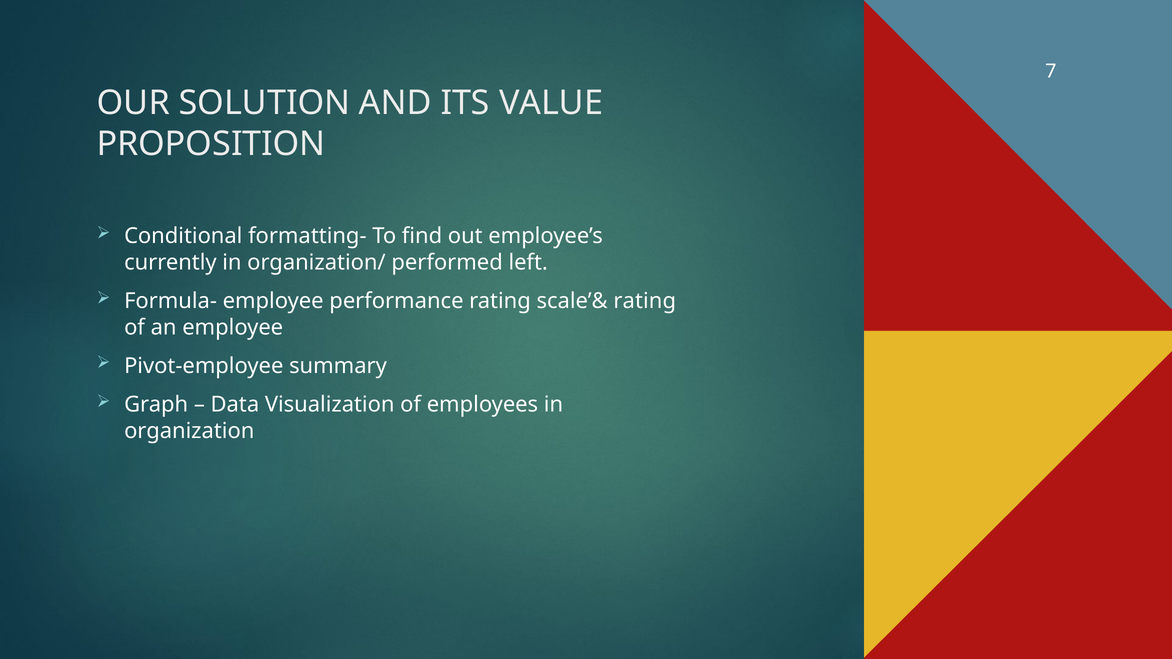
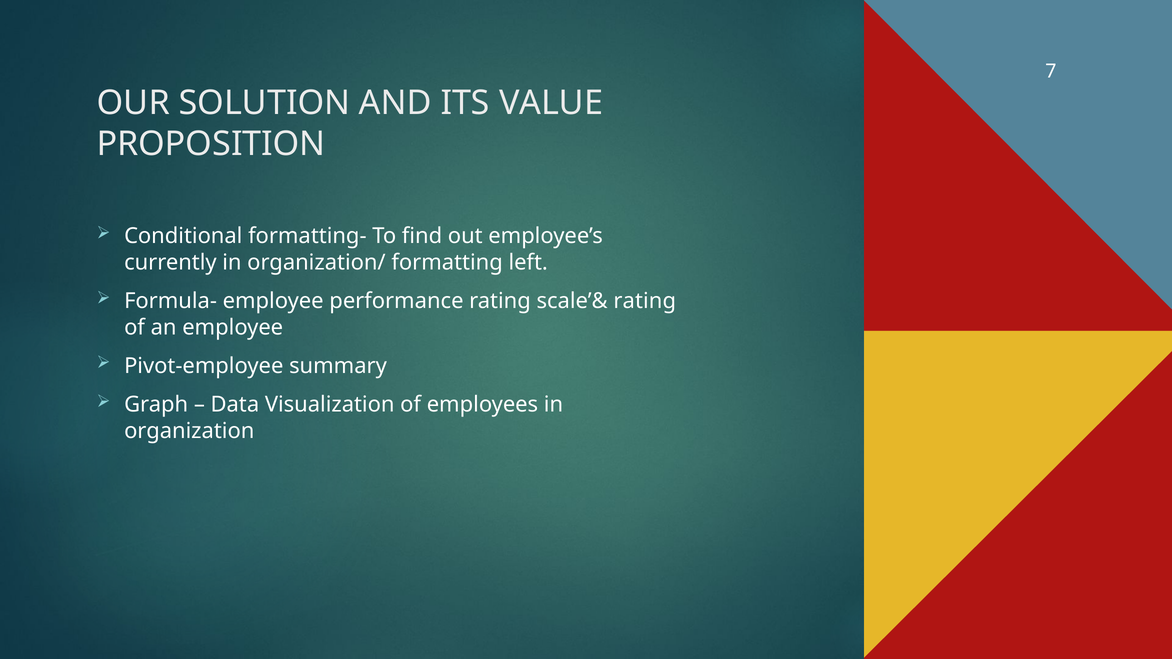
performed: performed -> formatting (447, 262)
